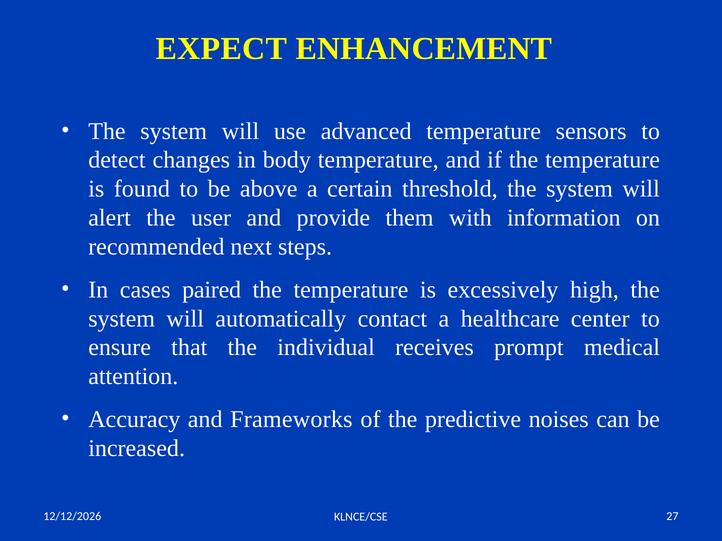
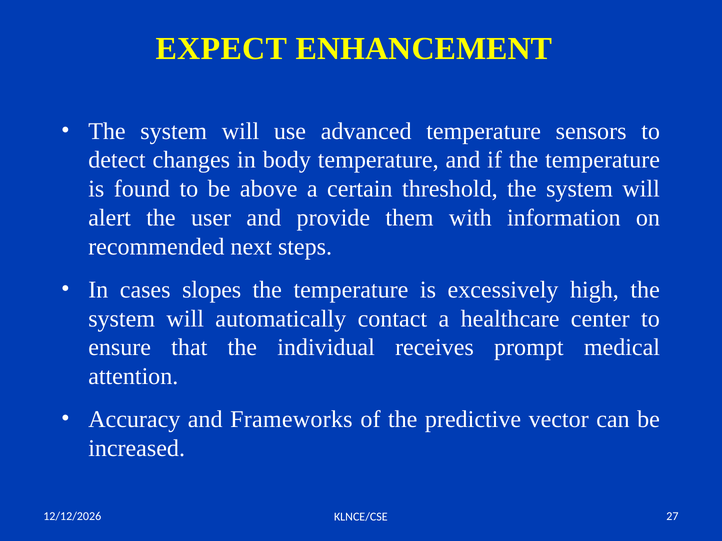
paired: paired -> slopes (212, 290)
noises: noises -> vector (559, 420)
